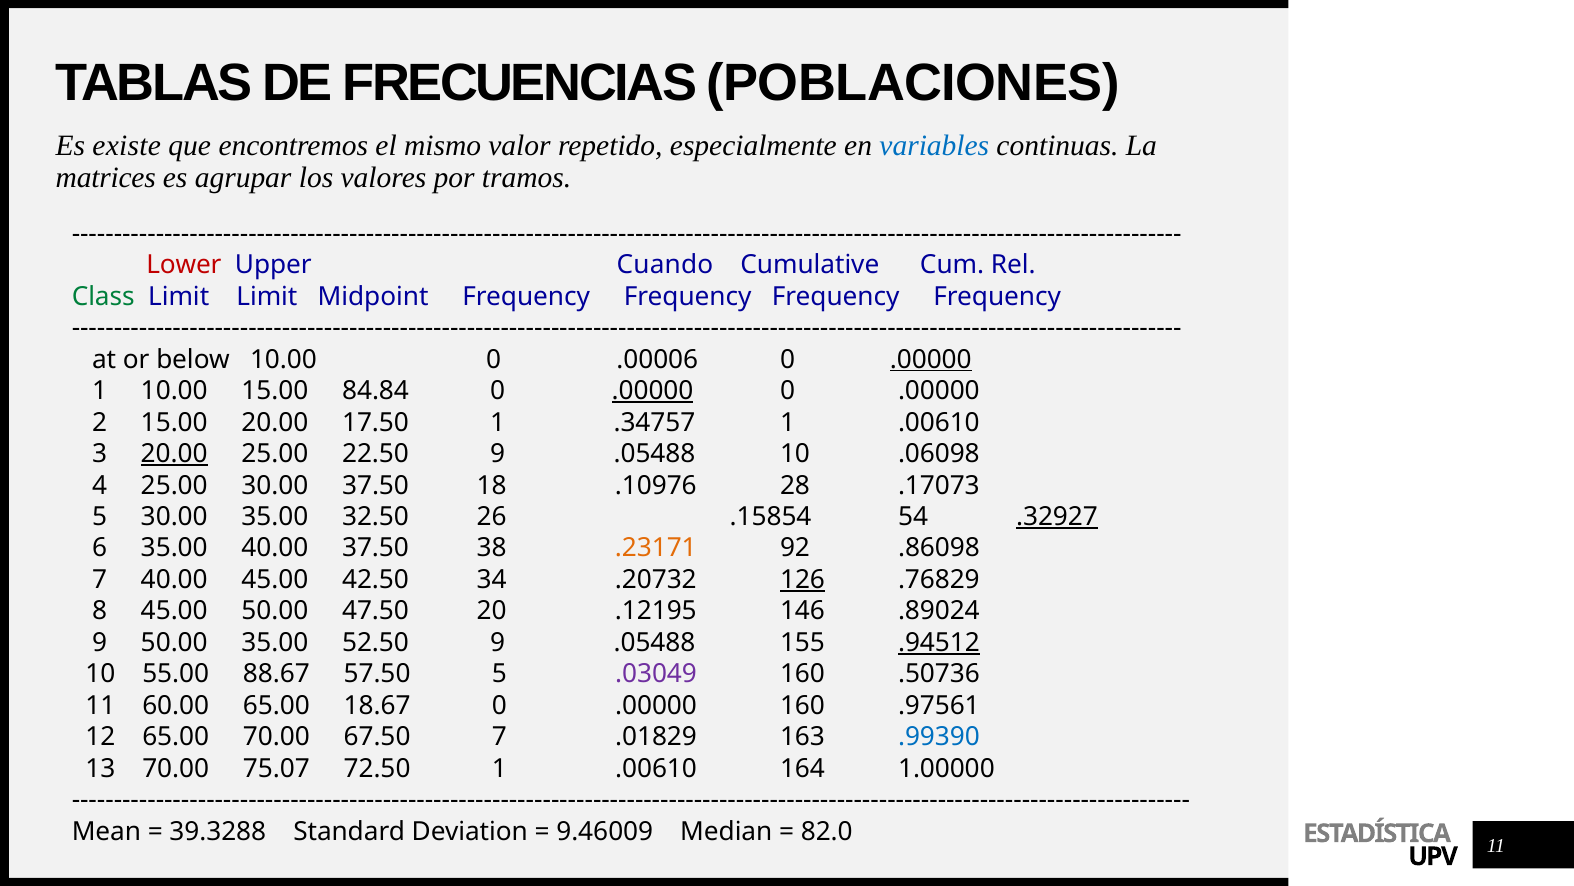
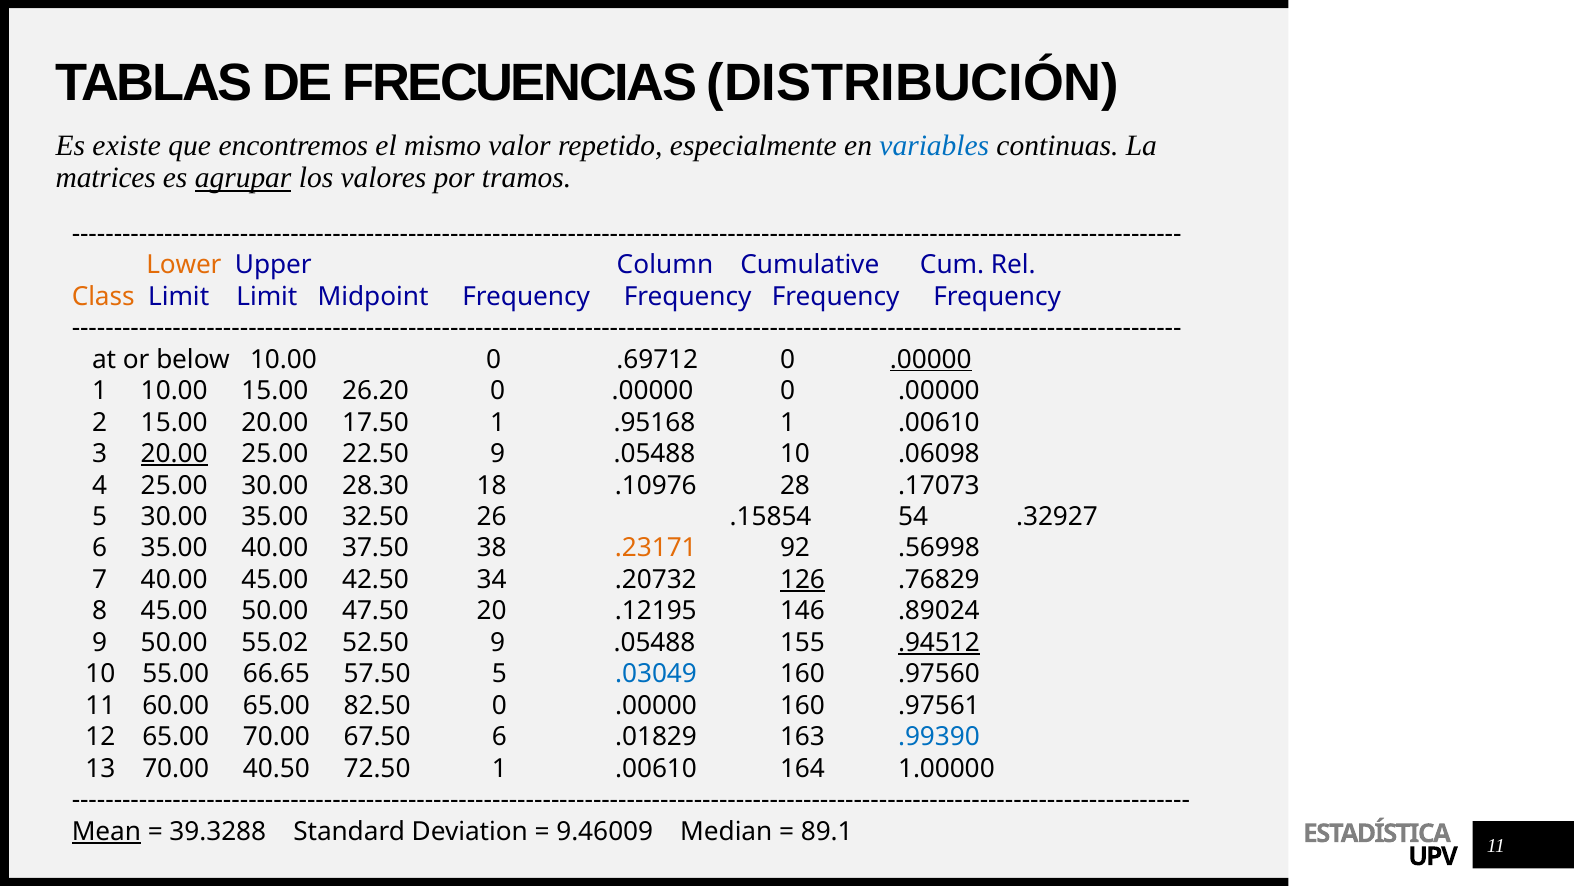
POBLACIONES: POBLACIONES -> DISTRIBUCIÓN (913, 83)
agrupar underline: none -> present (243, 178)
Lower colour: red -> orange (184, 265)
Cuando: Cuando -> Column (665, 265)
Class colour: green -> orange (103, 296)
.00006: .00006 -> .69712 (657, 359)
84.84: 84.84 -> 26.20 (376, 391)
.00000 underline: present -> none (653, 391)
.34757: .34757 -> .95168 (654, 422)
30.00 37.50: 37.50 -> 28.30 (376, 485)
.32927 underline: present -> none (1057, 516)
.86098: .86098 -> .56998 (939, 548)
50.00 35.00: 35.00 -> 55.02 (275, 642)
88.67: 88.67 -> 66.65 (276, 674)
.03049 colour: purple -> blue (656, 674)
.50736: .50736 -> .97560 (939, 674)
18.67: 18.67 -> 82.50 (377, 705)
67.50 7: 7 -> 6 (499, 737)
75.07: 75.07 -> 40.50 (276, 768)
Mean underline: none -> present (106, 831)
82.0: 82.0 -> 89.1 (827, 831)
